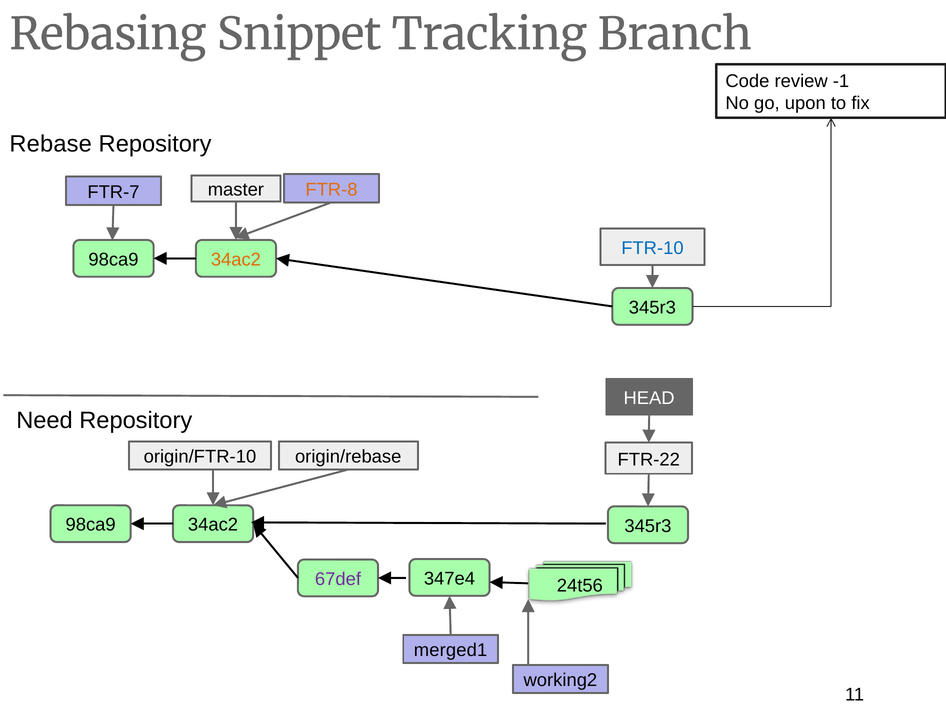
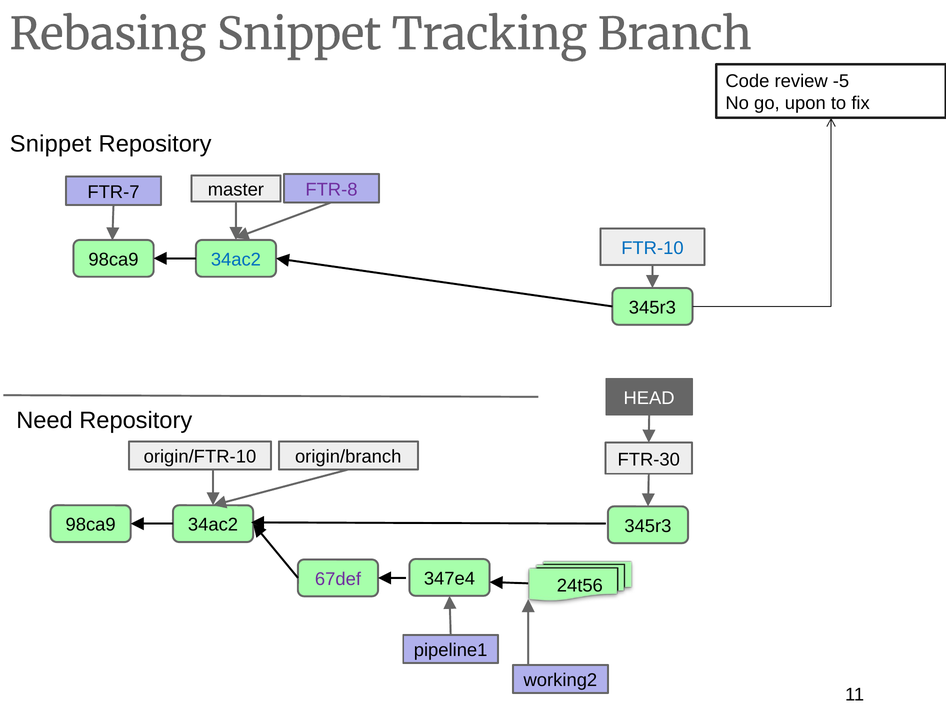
-1: -1 -> -5 (841, 81)
Rebase: Rebase -> Snippet (51, 144)
FTR-8 colour: orange -> purple (331, 190)
34ac2 colour: orange -> blue (236, 260)
origin/rebase: origin/rebase -> origin/branch (348, 457)
FTR-22: FTR-22 -> FTR-30 (649, 460)
merged1: merged1 -> pipeline1 (451, 651)
